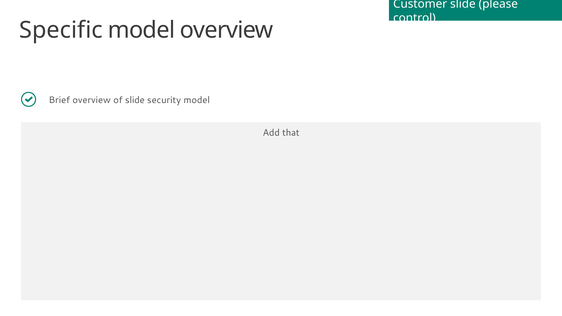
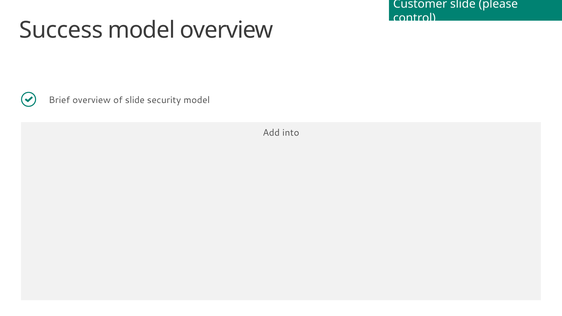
Specific: Specific -> Success (61, 30)
that: that -> into (291, 133)
